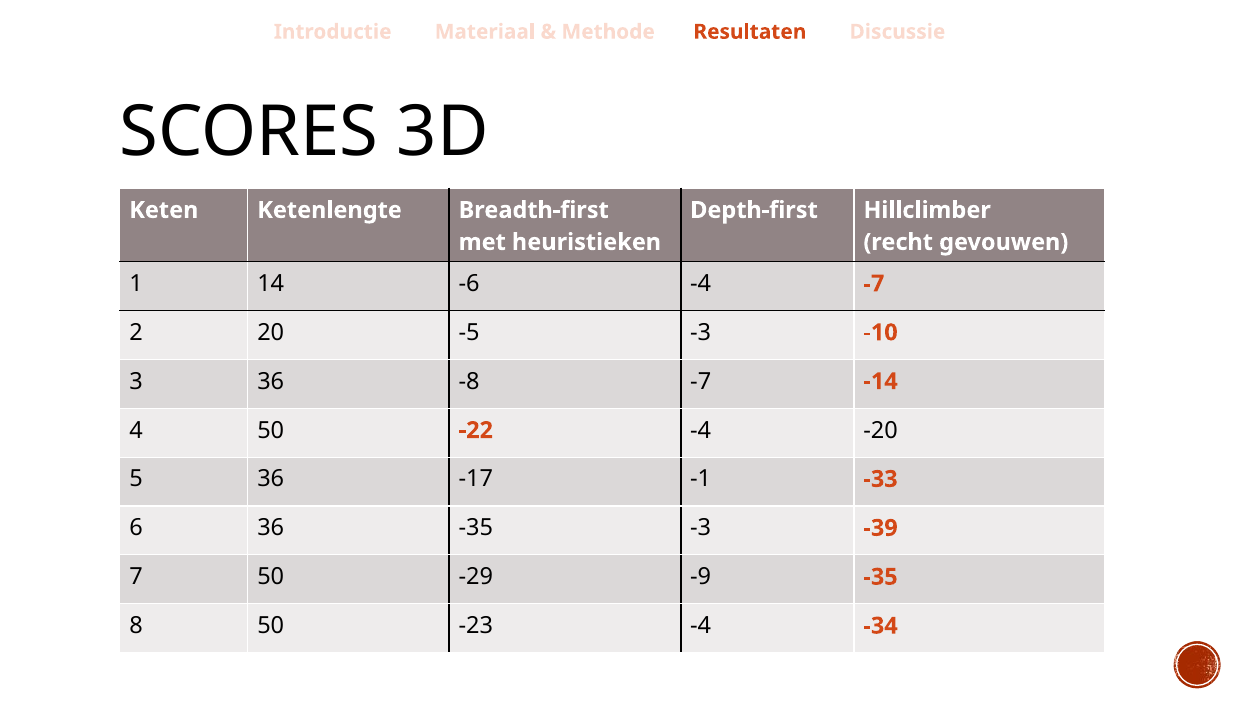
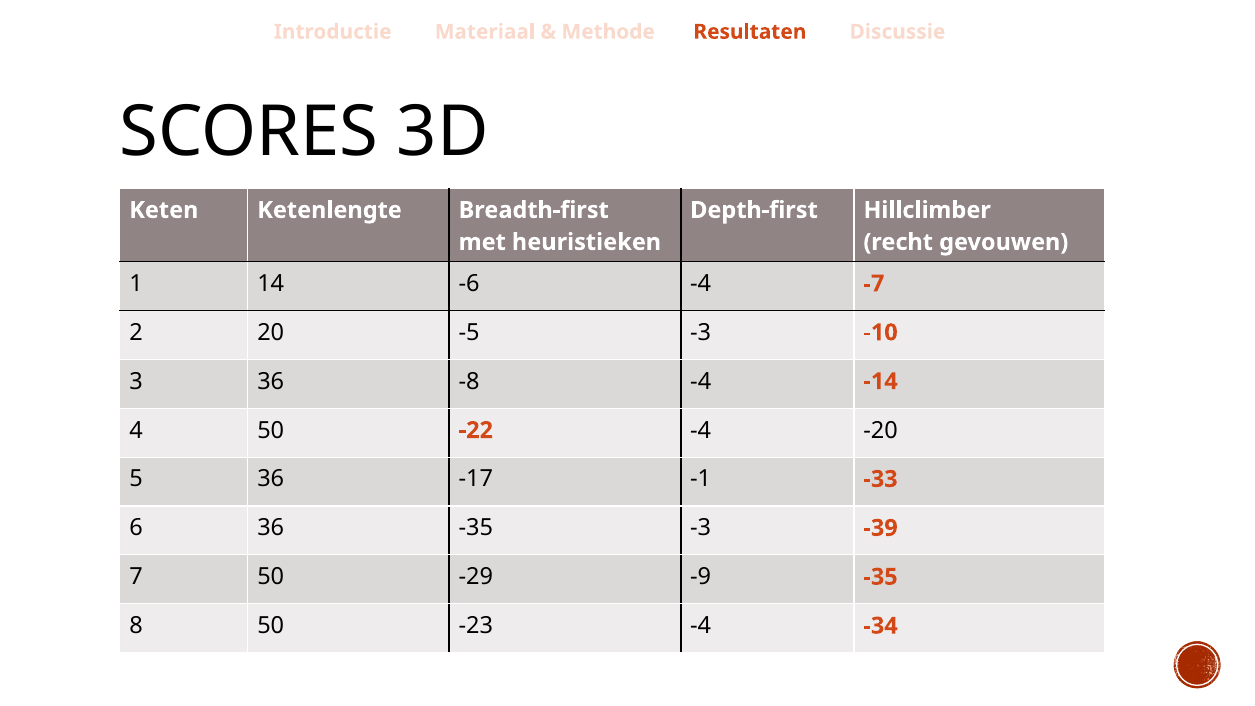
-8 -7: -7 -> -4 (701, 381)
